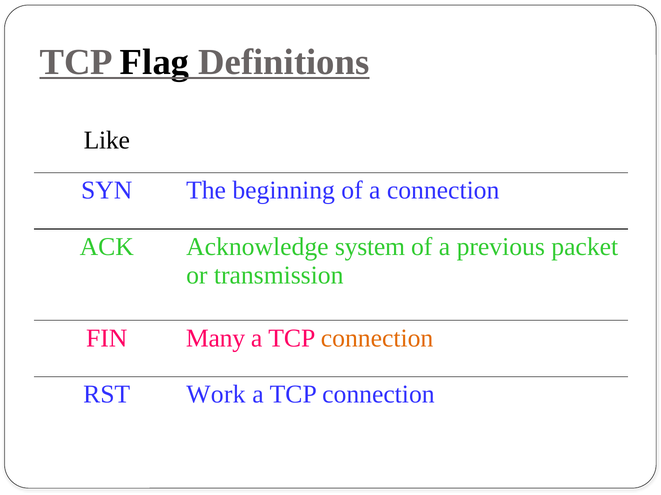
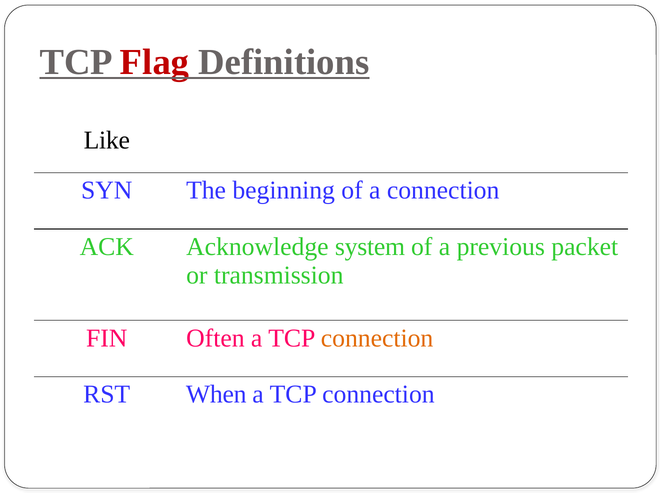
Flag colour: black -> red (155, 62)
Many: Many -> Often (215, 339)
Work: Work -> When (216, 395)
